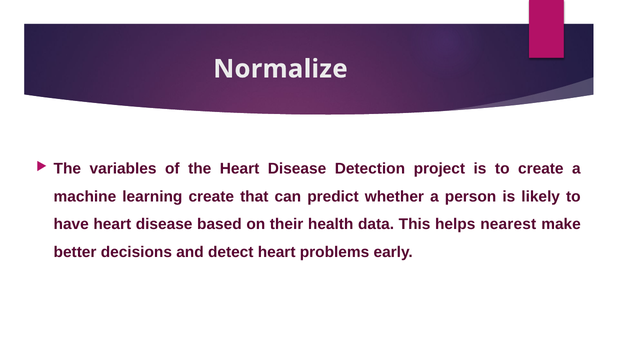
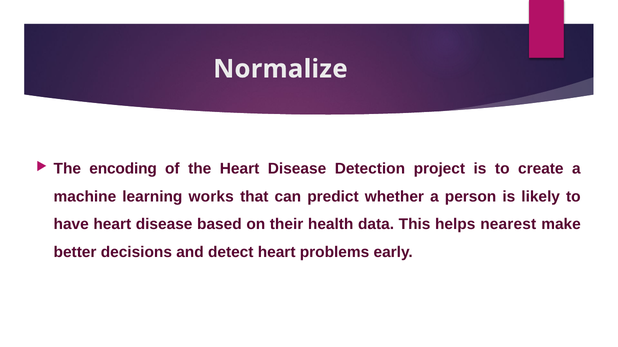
variables: variables -> encoding (123, 169)
learning create: create -> works (211, 197)
